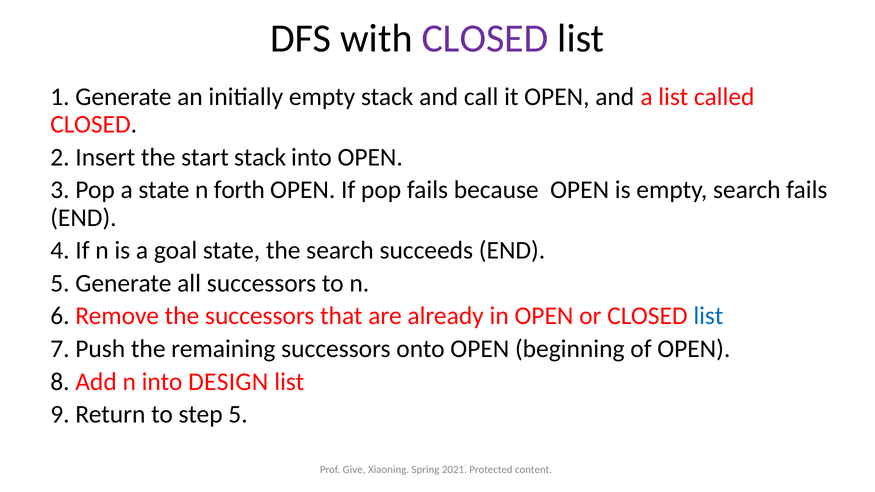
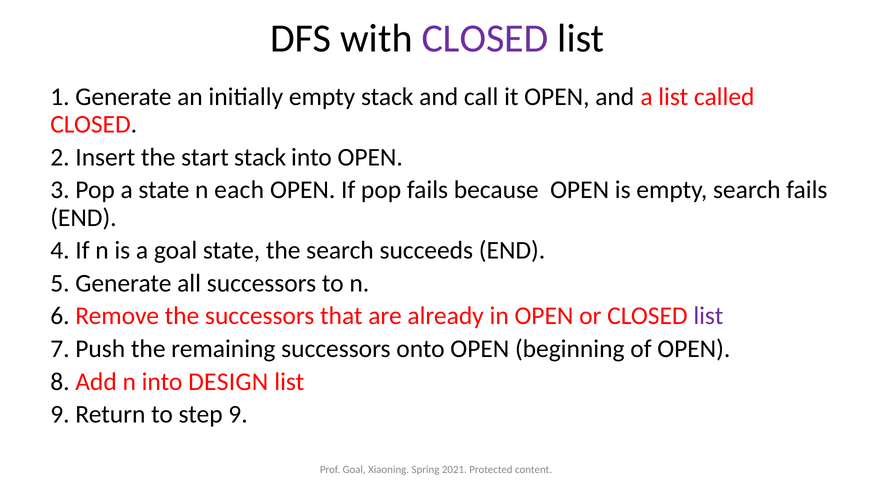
forth: forth -> each (239, 190)
list colour: blue -> purple (708, 316)
step 5: 5 -> 9 (238, 415)
Prof Give: Give -> Goal (354, 470)
